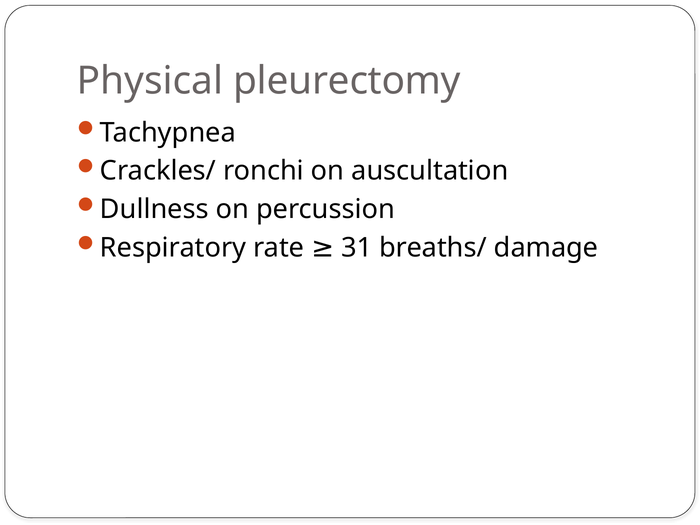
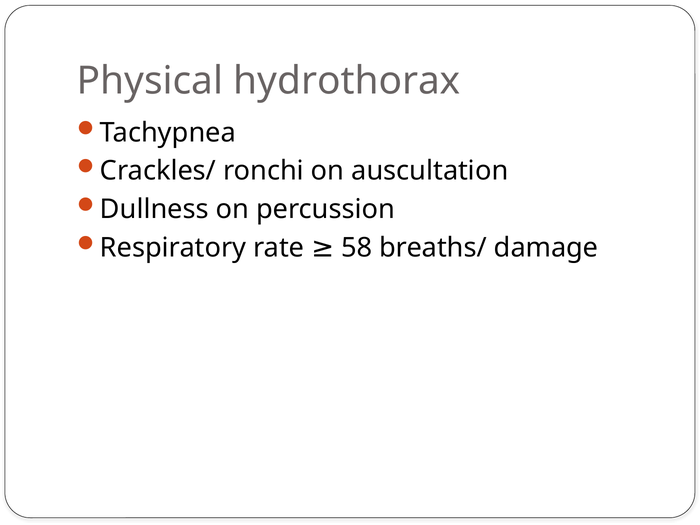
pleurectomy: pleurectomy -> hydrothorax (347, 81)
31: 31 -> 58 (357, 248)
